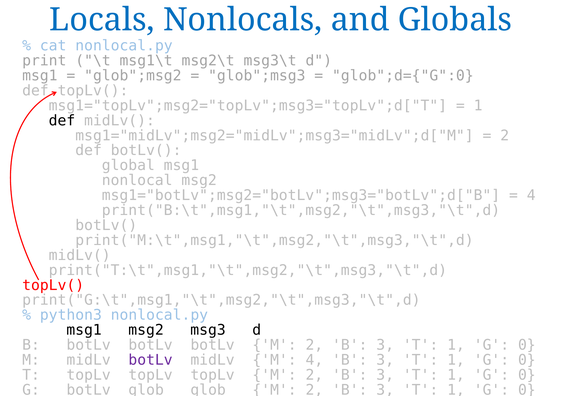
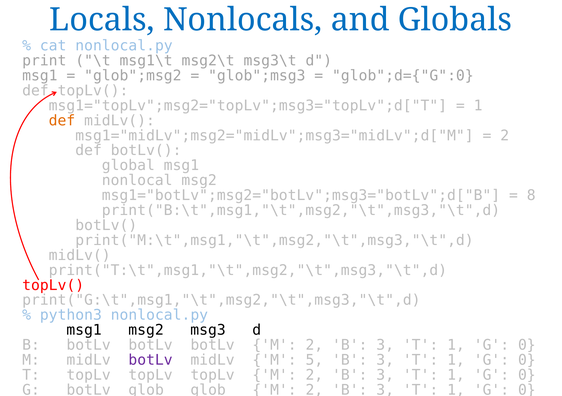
def colour: black -> orange (62, 121)
4: 4 -> 8 (531, 195)
M 4: 4 -> 5 (314, 360)
